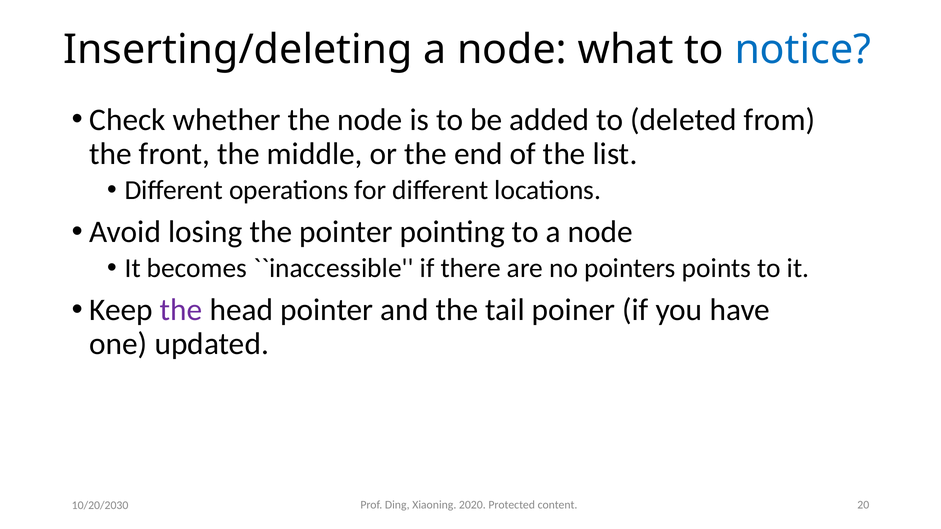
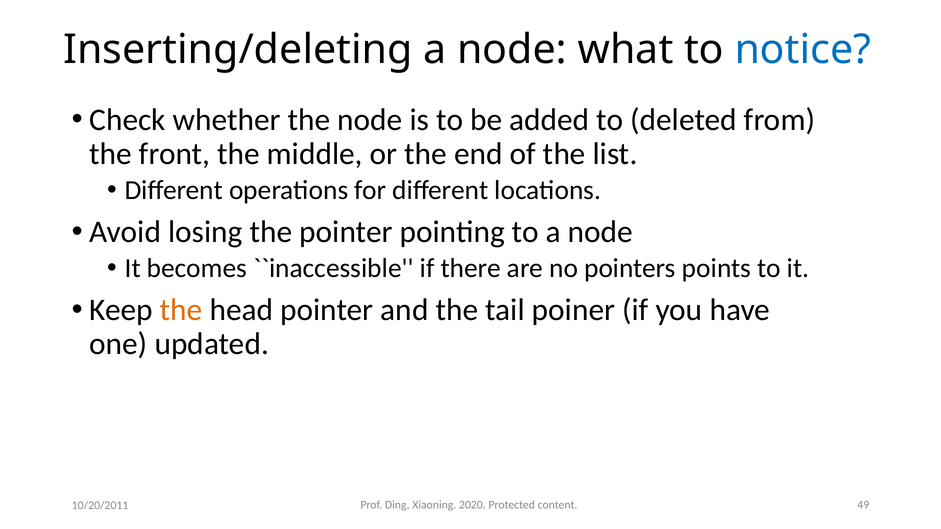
the colour: purple -> orange (181, 310)
20: 20 -> 49 (863, 505)
10/20/2030: 10/20/2030 -> 10/20/2011 (100, 505)
